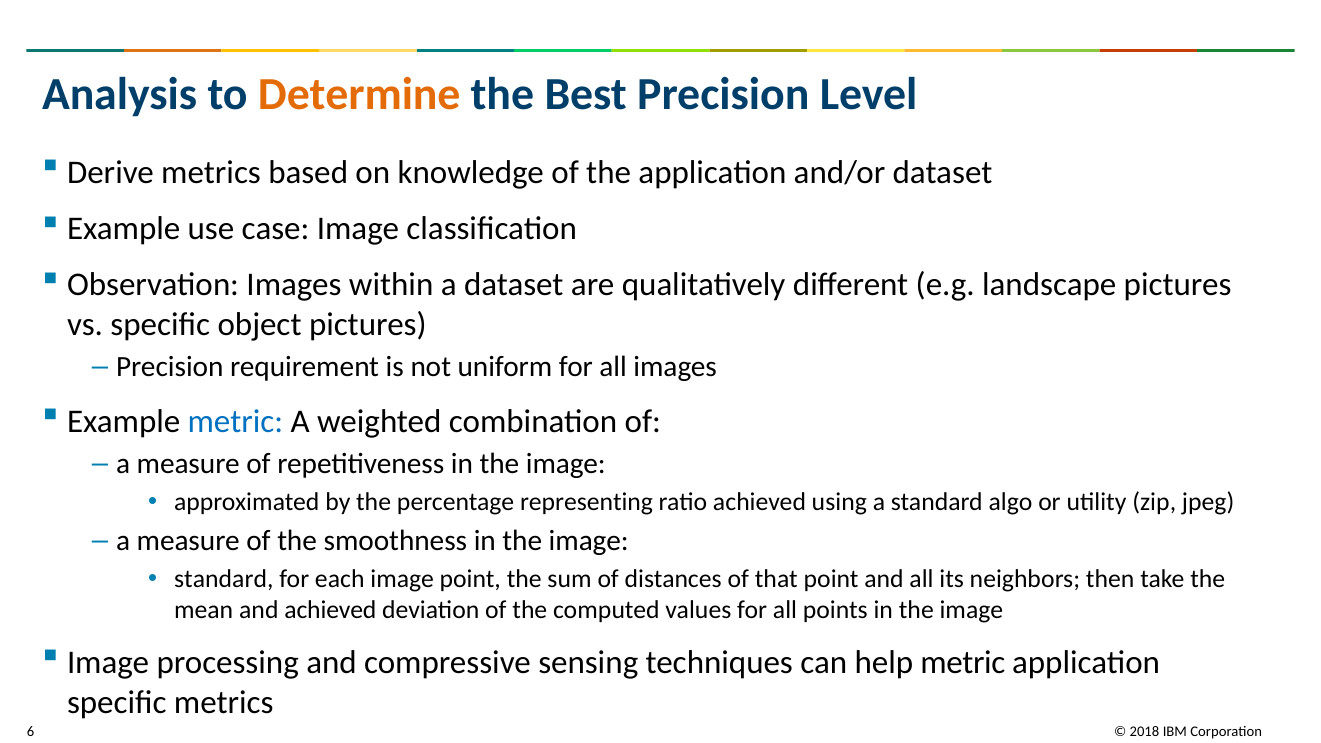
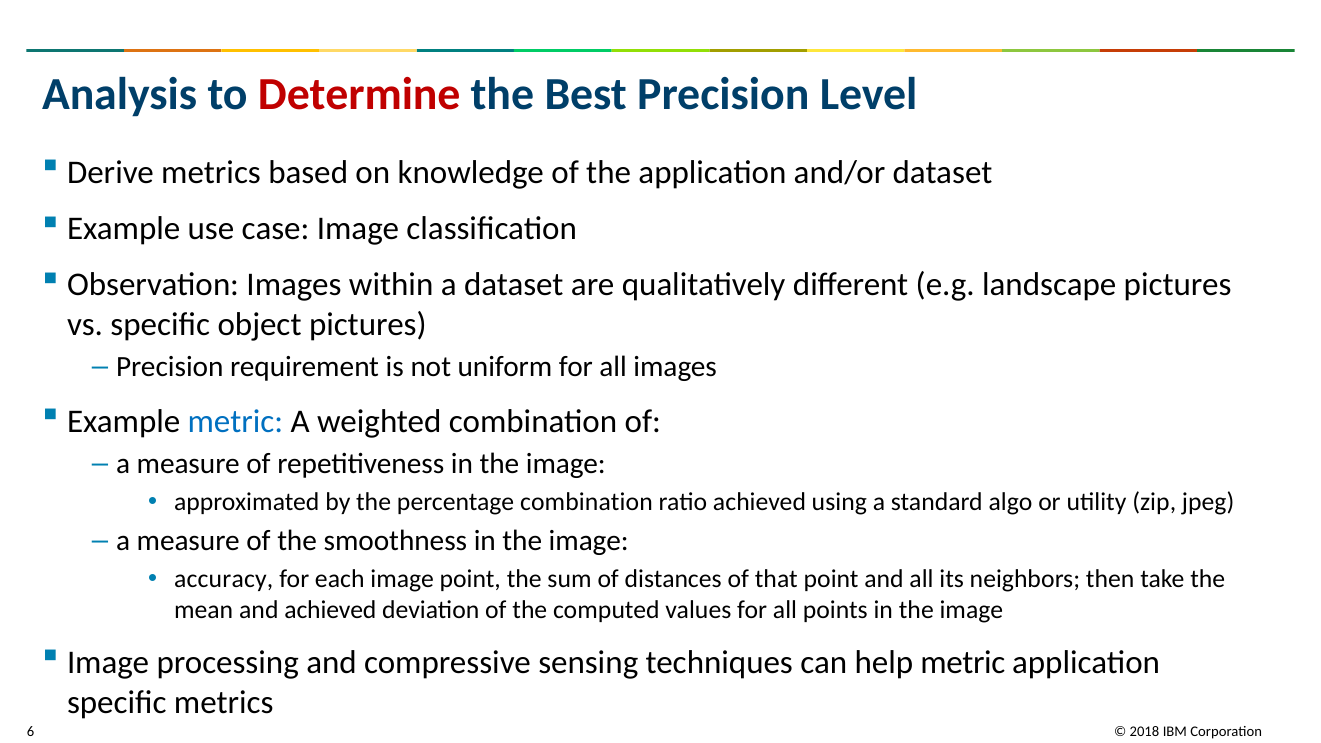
Determine colour: orange -> red (359, 94)
percentage representing: representing -> combination (586, 502)
standard: standard -> accuracy (224, 580)
